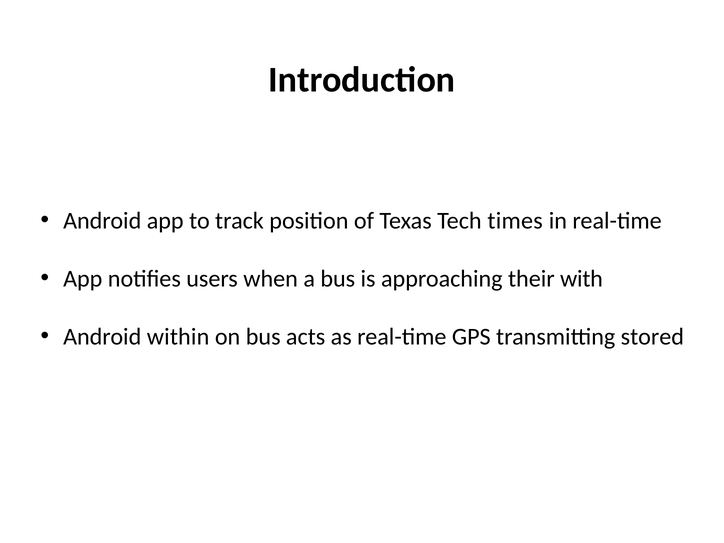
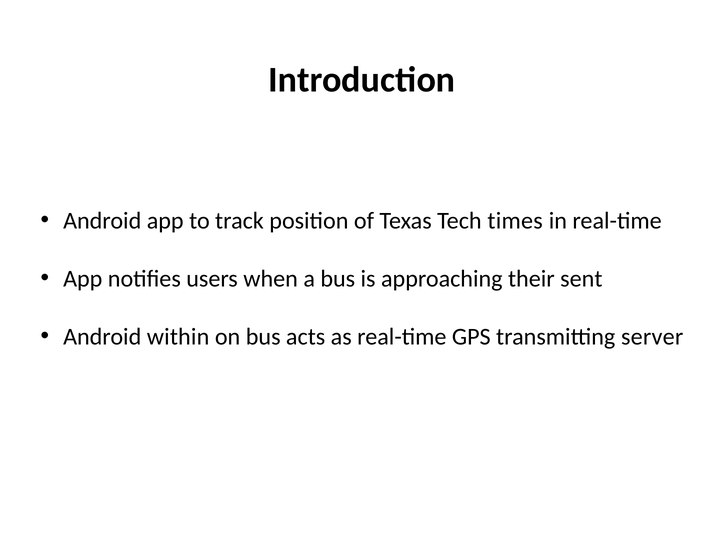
with: with -> sent (581, 279)
stored: stored -> server (652, 337)
